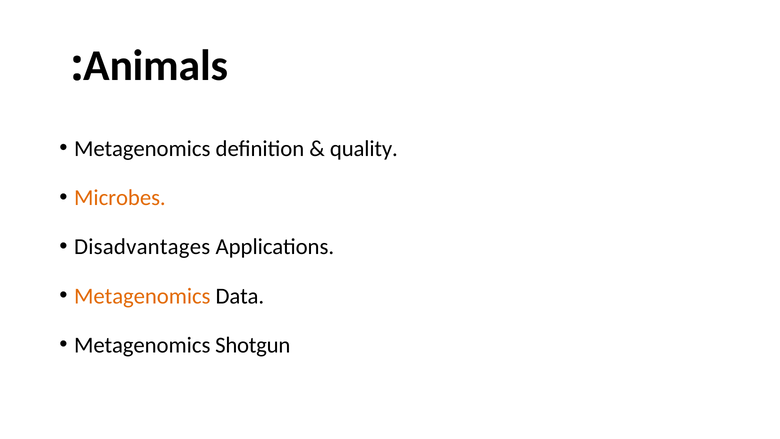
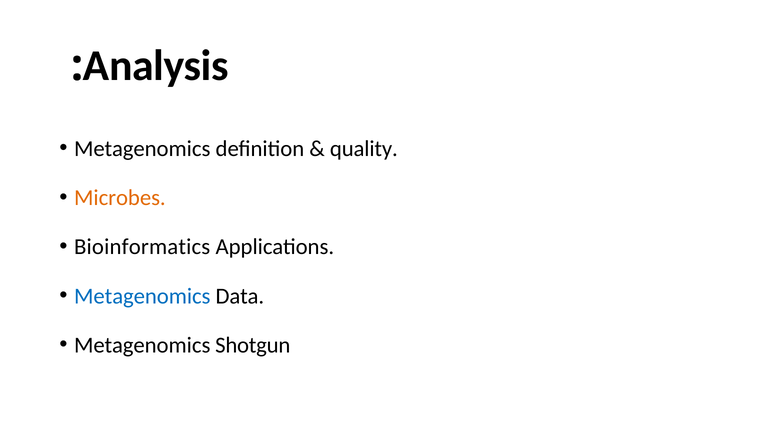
Animals: Animals -> Analysis (156, 65)
Disadvantages: Disadvantages -> Bioinformatics (142, 247)
Metagenomics colour: orange -> blue (142, 296)
